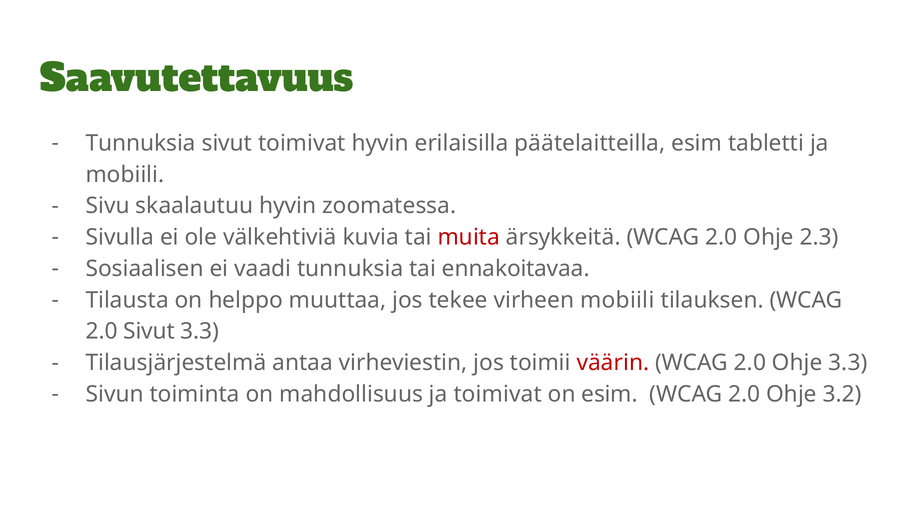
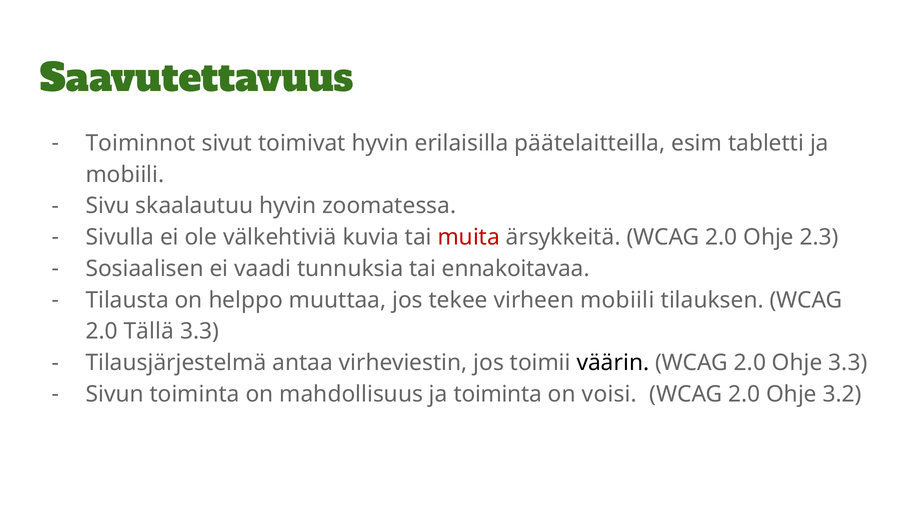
Tunnuksia: Tunnuksia -> Toiminnot (141, 143)
2.0 Sivut: Sivut -> Tällä (149, 332)
väärin colour: red -> black (613, 363)
ja toimivat: toimivat -> toiminta (498, 395)
on esim: esim -> voisi (609, 395)
